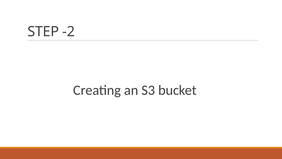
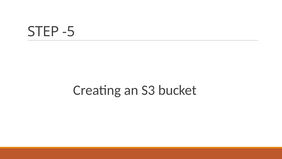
-2: -2 -> -5 (69, 32)
